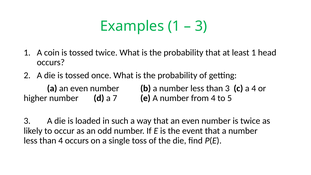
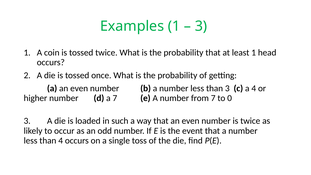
from 4: 4 -> 7 (213, 98)
5: 5 -> 0 (230, 98)
